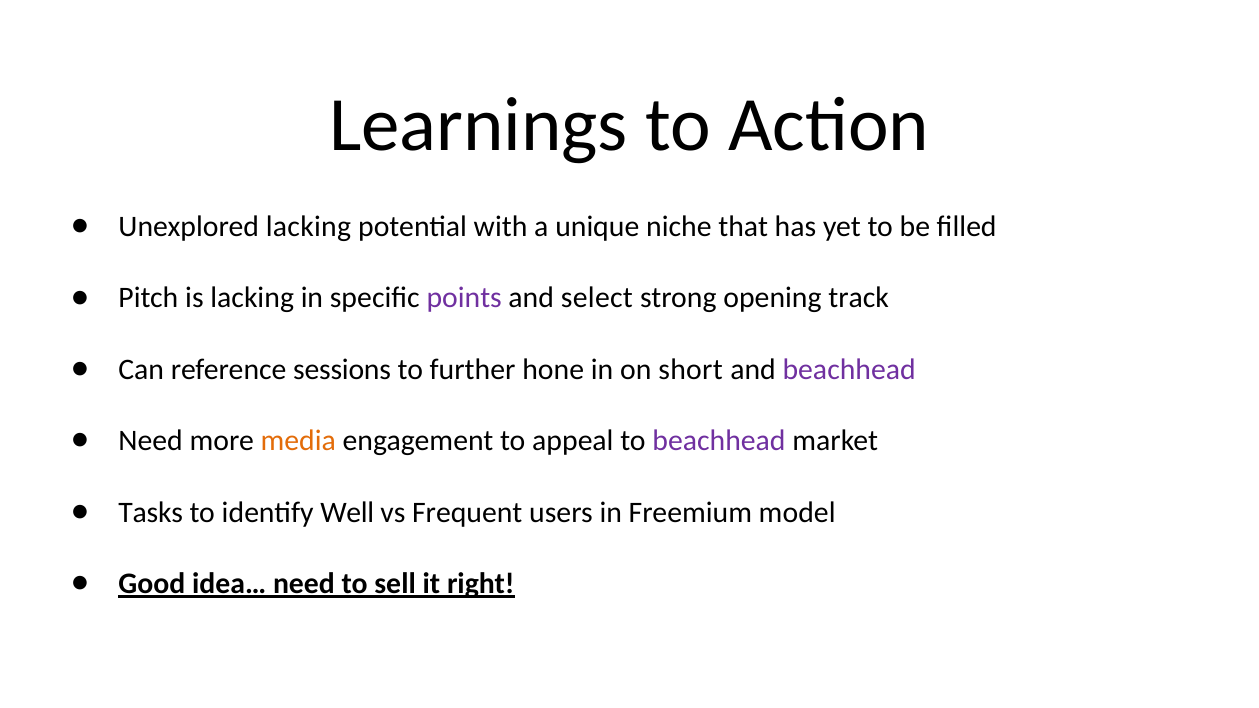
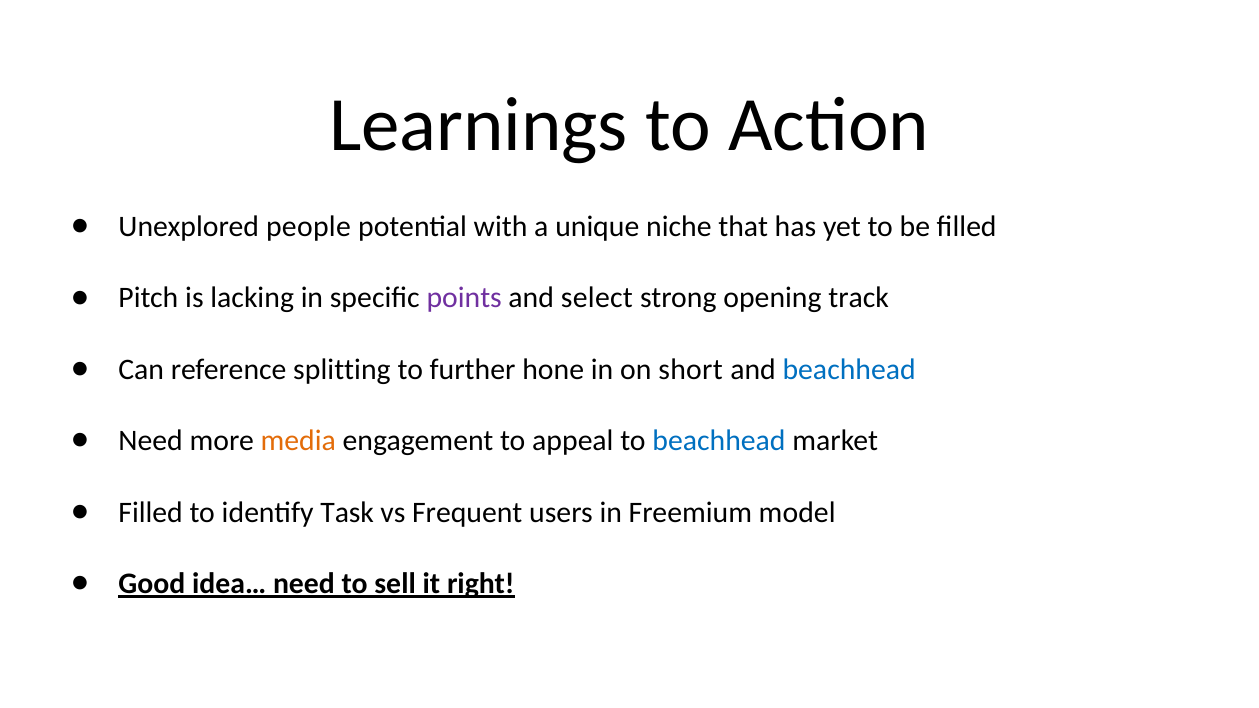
Unexplored lacking: lacking -> people (308, 227)
sessions: sessions -> splitting (342, 370)
beachhead colour: purple -> blue (849, 370)
beachhead colour: purple -> blue (719, 441)
Tasks: Tasks -> Filled (151, 512)
Well: Well -> Task (347, 512)
